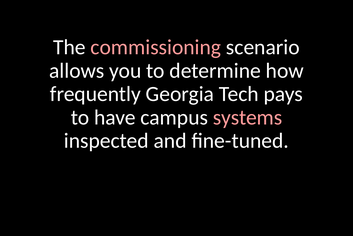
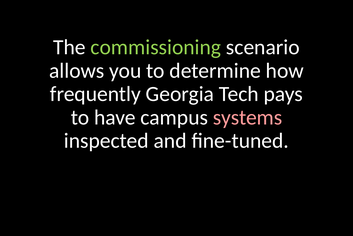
commissioning colour: pink -> light green (156, 47)
